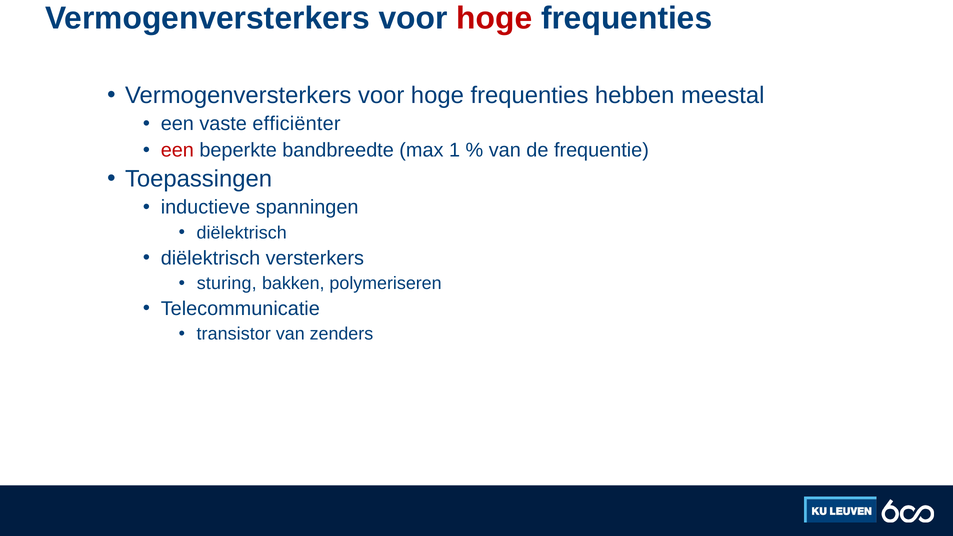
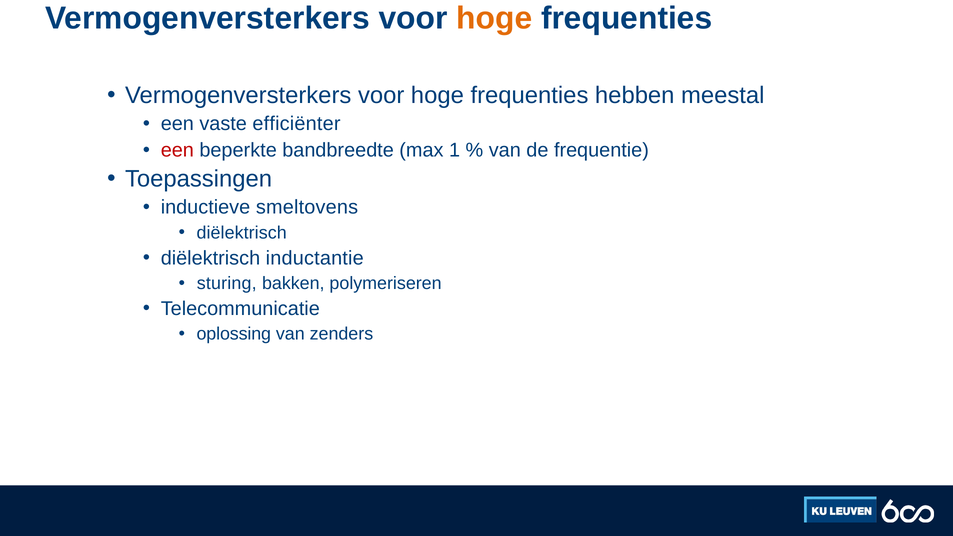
hoge colour: red -> orange (494, 18)
spanningen: spanningen -> smeltovens (307, 207)
versterkers: versterkers -> inductantie (315, 258)
transistor: transistor -> oplossing (234, 334)
